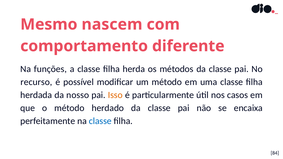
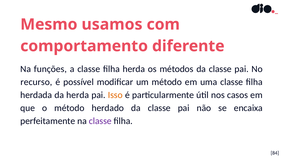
nascem: nascem -> usamos (112, 24)
da nosso: nosso -> herda (78, 95)
classe colour: blue -> purple (100, 121)
